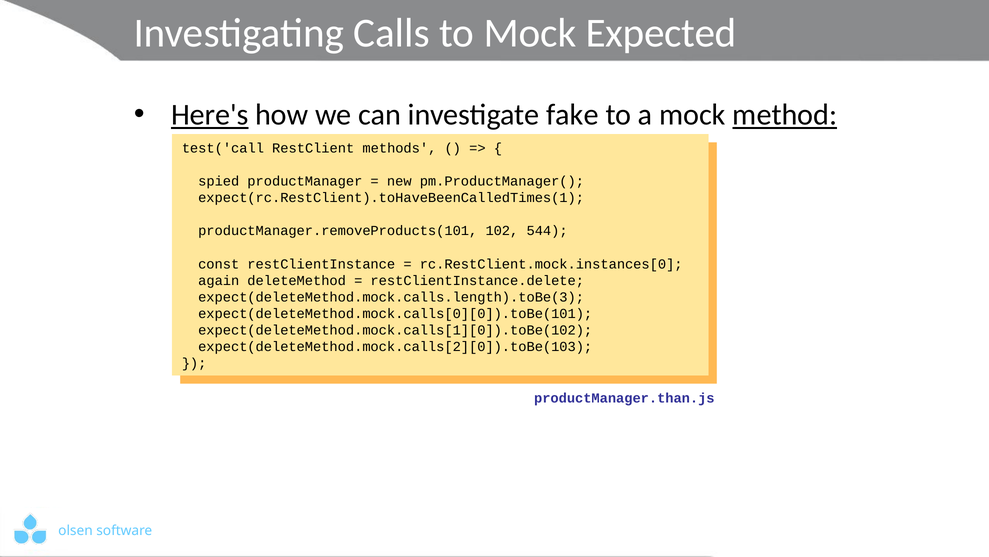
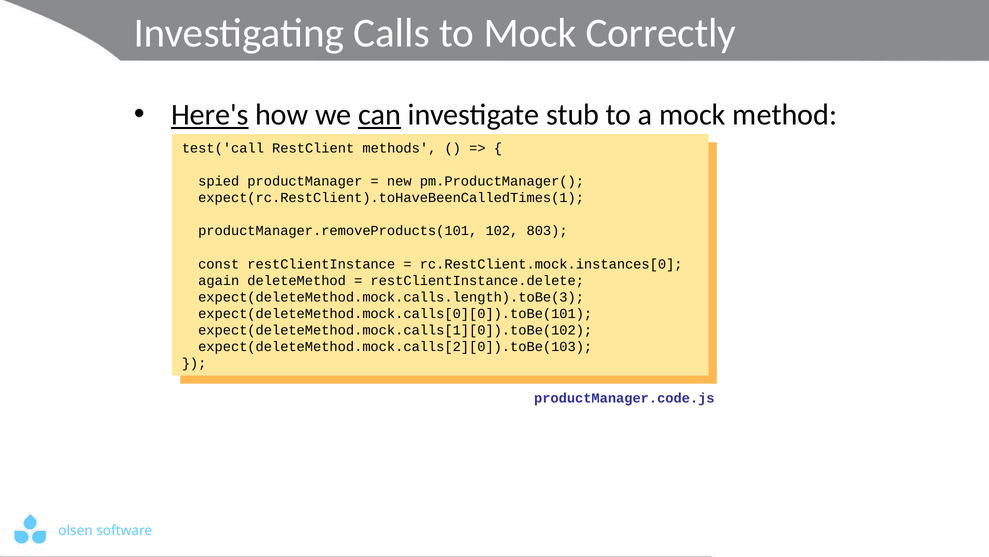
Expected: Expected -> Correctly (661, 33)
can underline: none -> present (380, 115)
fake: fake -> stub (573, 115)
method underline: present -> none (785, 115)
544: 544 -> 803 (547, 231)
productManager.than.js: productManager.than.js -> productManager.code.js (624, 398)
